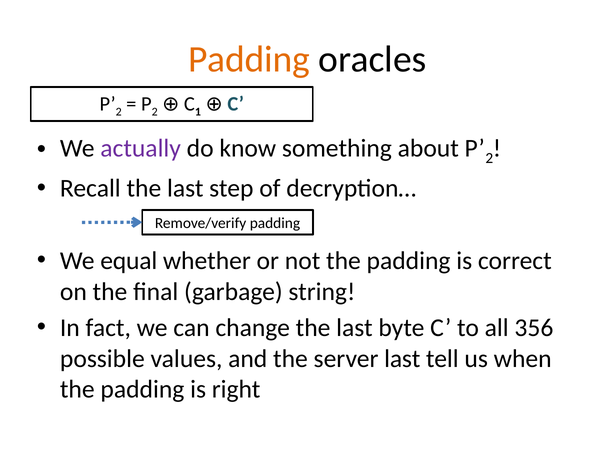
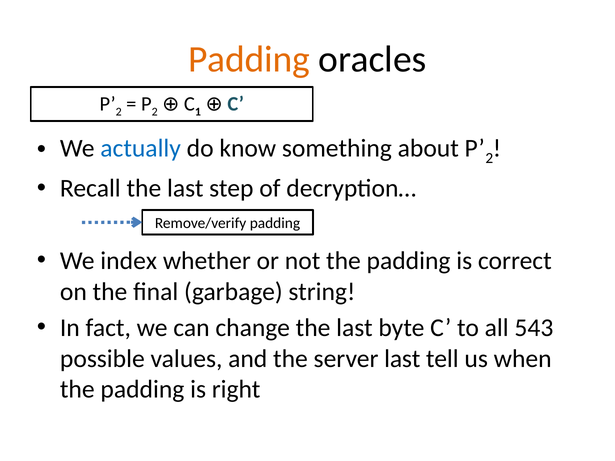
actually colour: purple -> blue (141, 148)
equal: equal -> index (129, 261)
356: 356 -> 543 (534, 328)
